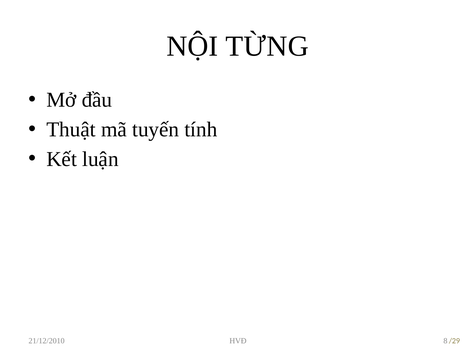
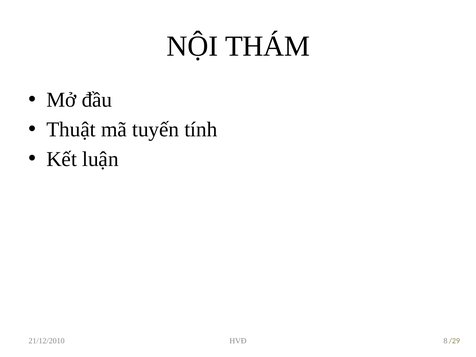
TỪNG: TỪNG -> THÁM (268, 46)
